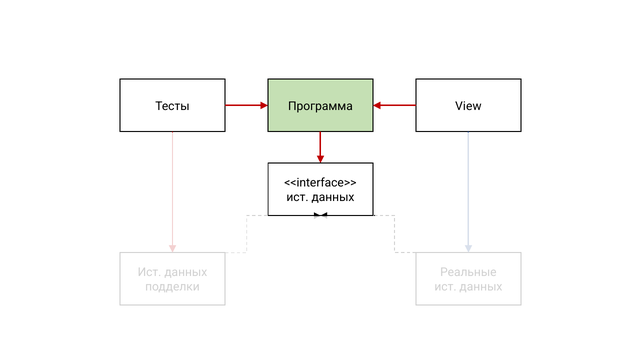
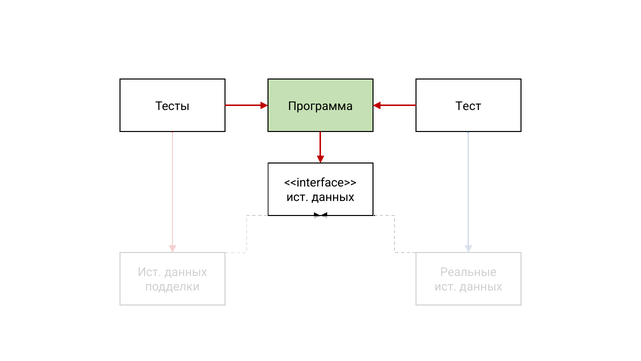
View: View -> Тест (468, 106)
